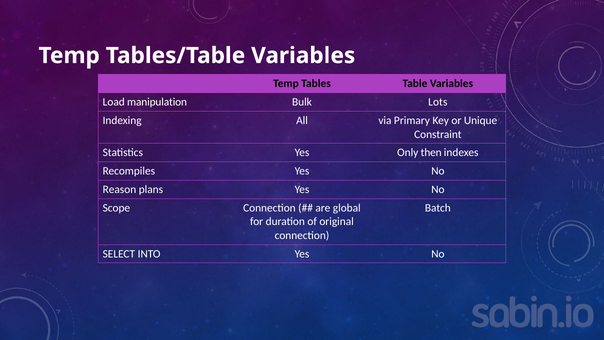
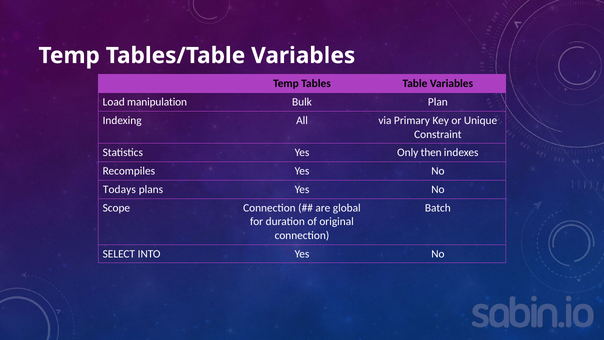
Lots: Lots -> Plan (438, 102)
Reason: Reason -> Todays (119, 189)
